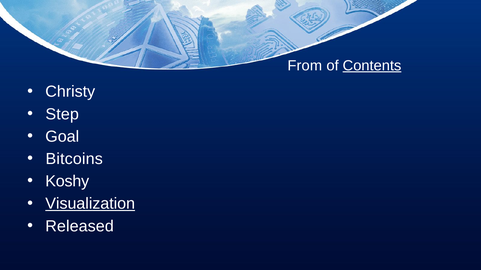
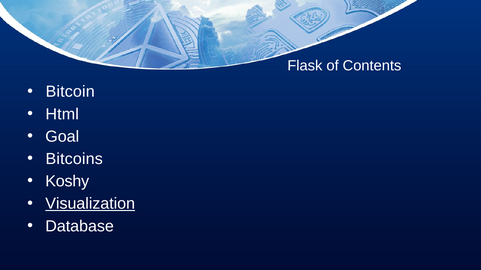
From: From -> Flask (305, 66)
Contents underline: present -> none (372, 66)
Christy: Christy -> Bitcoin (70, 92)
Step: Step -> Html (62, 114)
Released: Released -> Database (80, 227)
